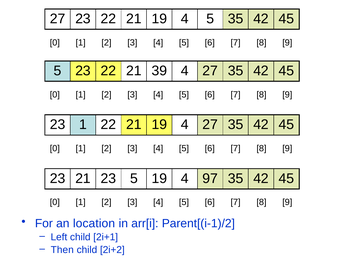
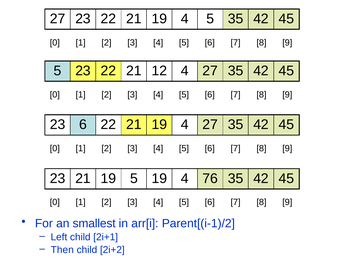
39: 39 -> 12 (159, 71)
23 1: 1 -> 6 (83, 125)
23 21 23: 23 -> 19 (108, 179)
97: 97 -> 76 (210, 179)
location: location -> smallest (94, 224)
